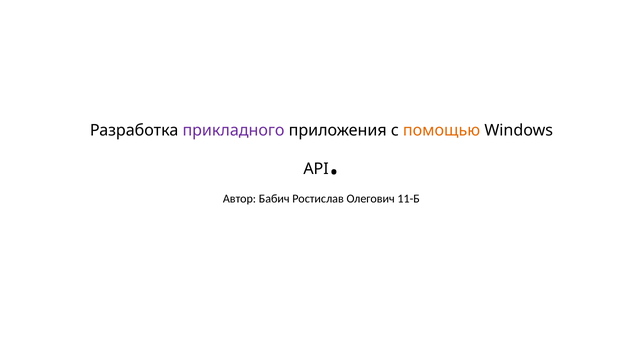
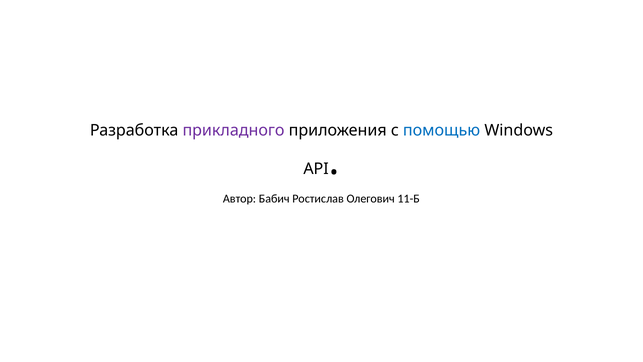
помощью colour: orange -> blue (442, 131)
